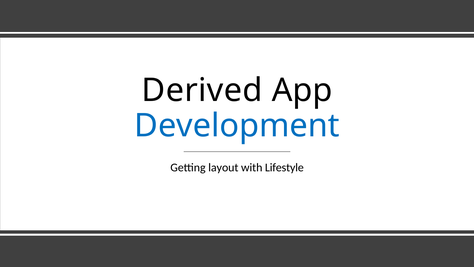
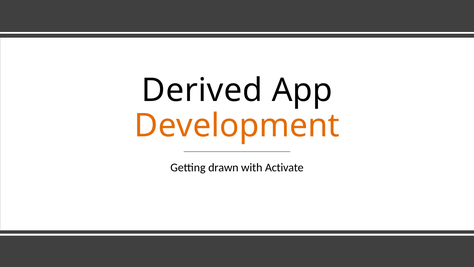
Development colour: blue -> orange (237, 126)
layout: layout -> drawn (223, 167)
Lifestyle: Lifestyle -> Activate (284, 167)
